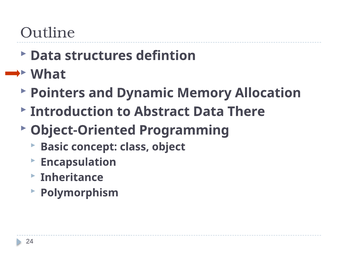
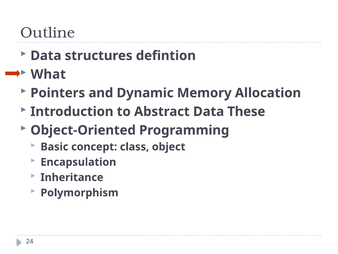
There: There -> These (246, 111)
